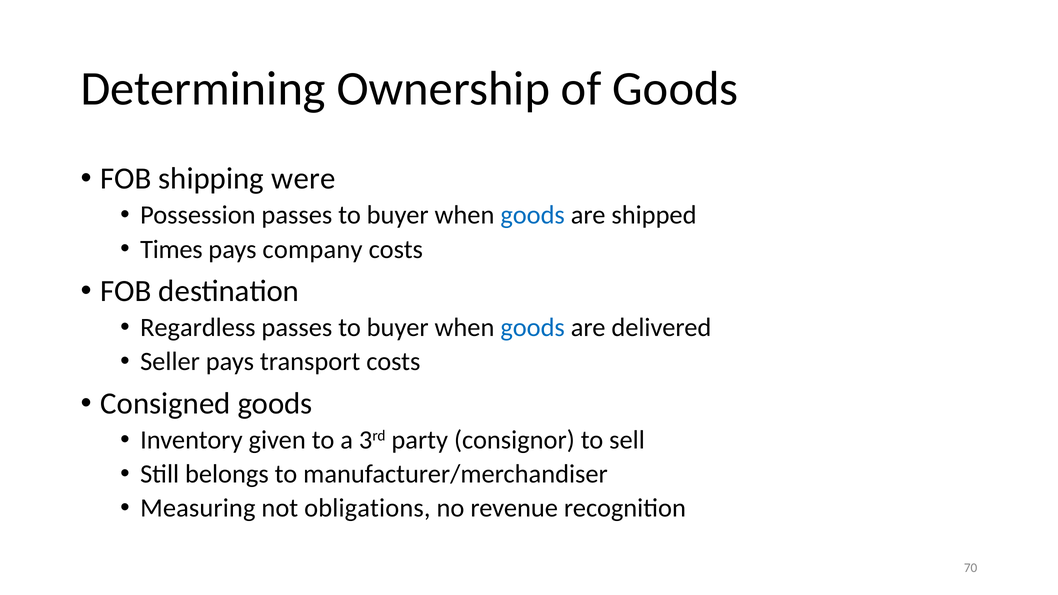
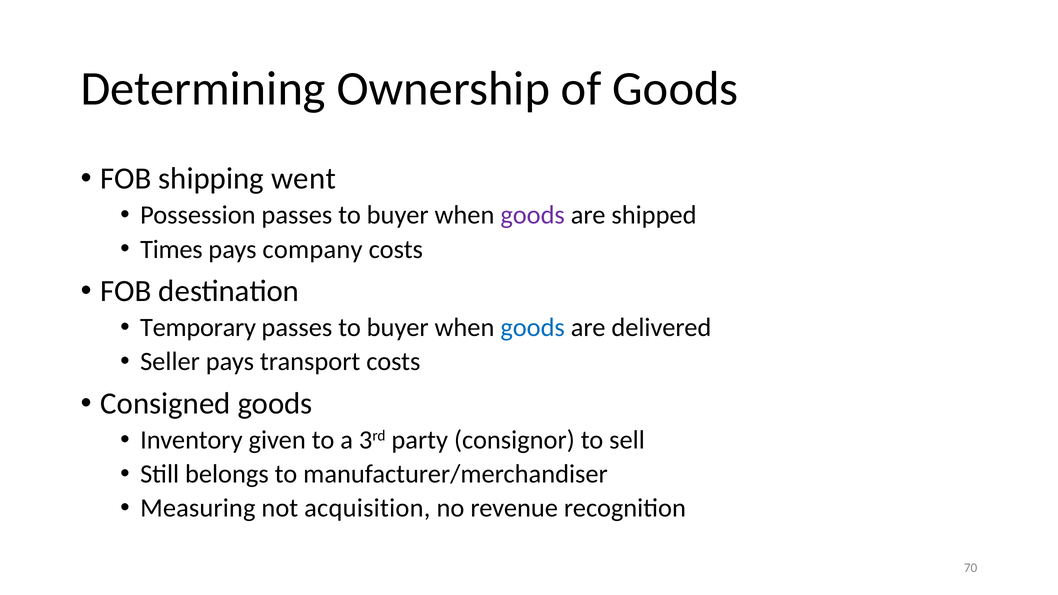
were: were -> went (303, 179)
goods colour: blue -> purple (533, 215)
Regardless: Regardless -> Temporary (198, 328)
obligations: obligations -> acquisition (367, 508)
